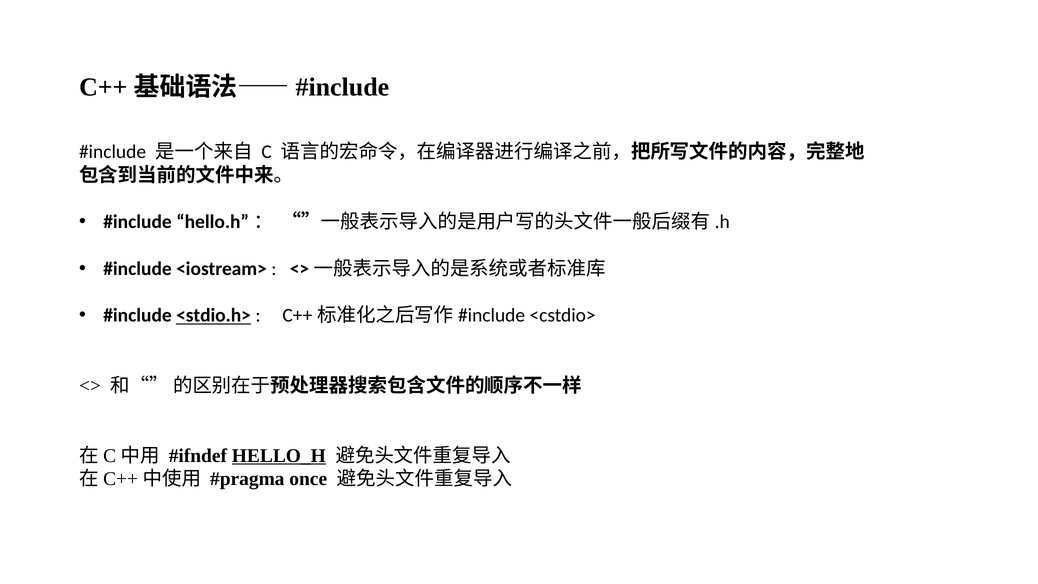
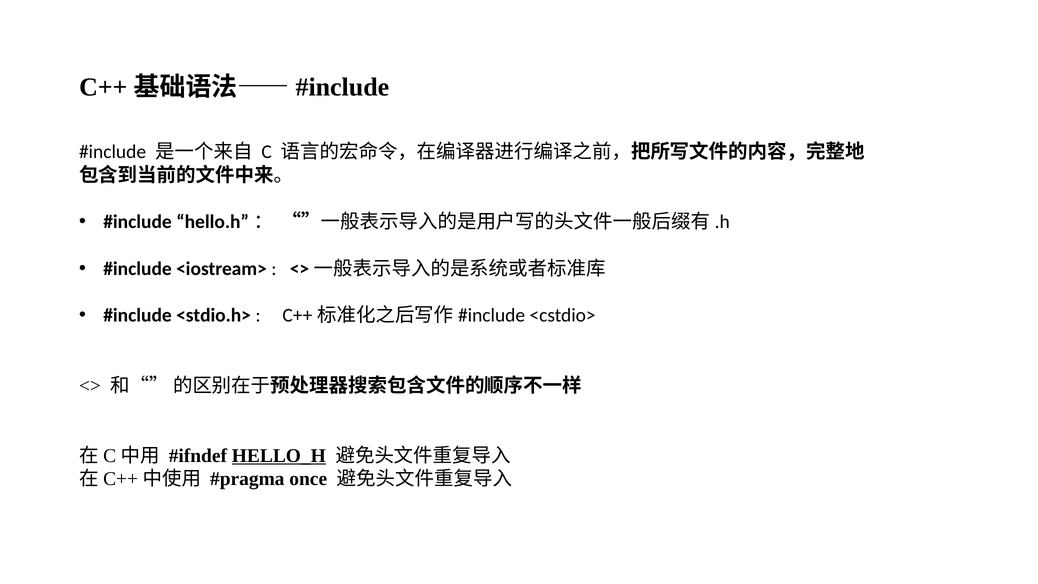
<stdio.h> underline: present -> none (213, 315)
